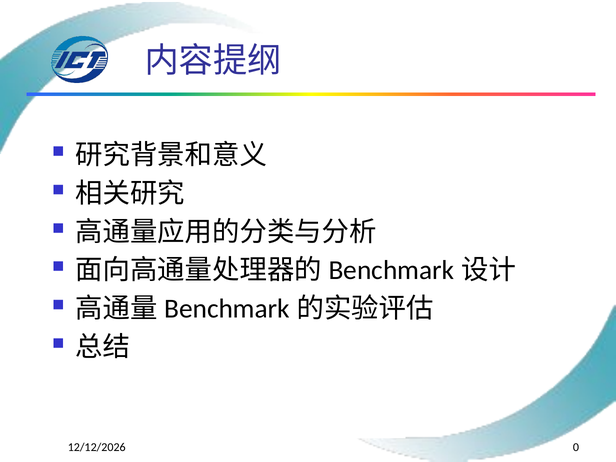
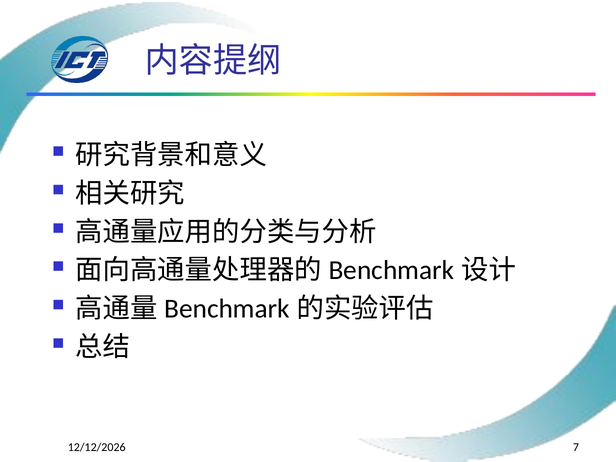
0: 0 -> 7 (576, 447)
